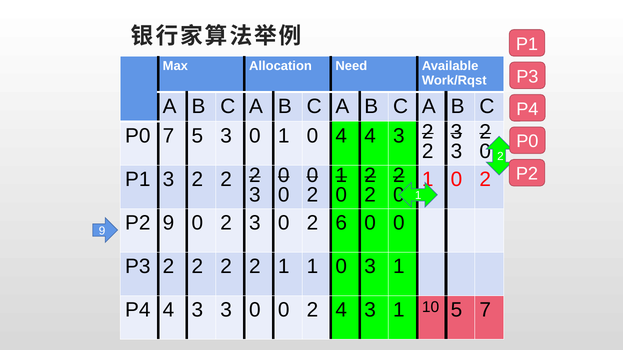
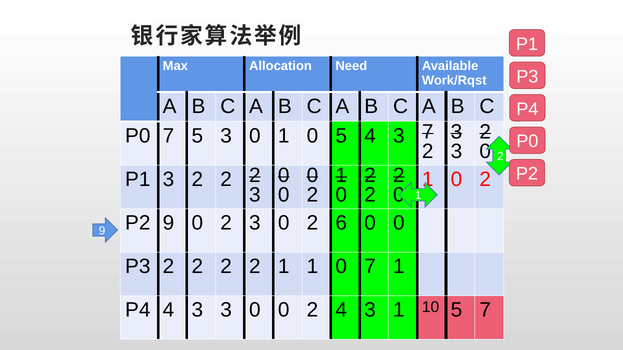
0 4: 4 -> 5 (341, 136)
4 3 2: 2 -> 7 (428, 132)
0 3: 3 -> 7 (370, 267)
